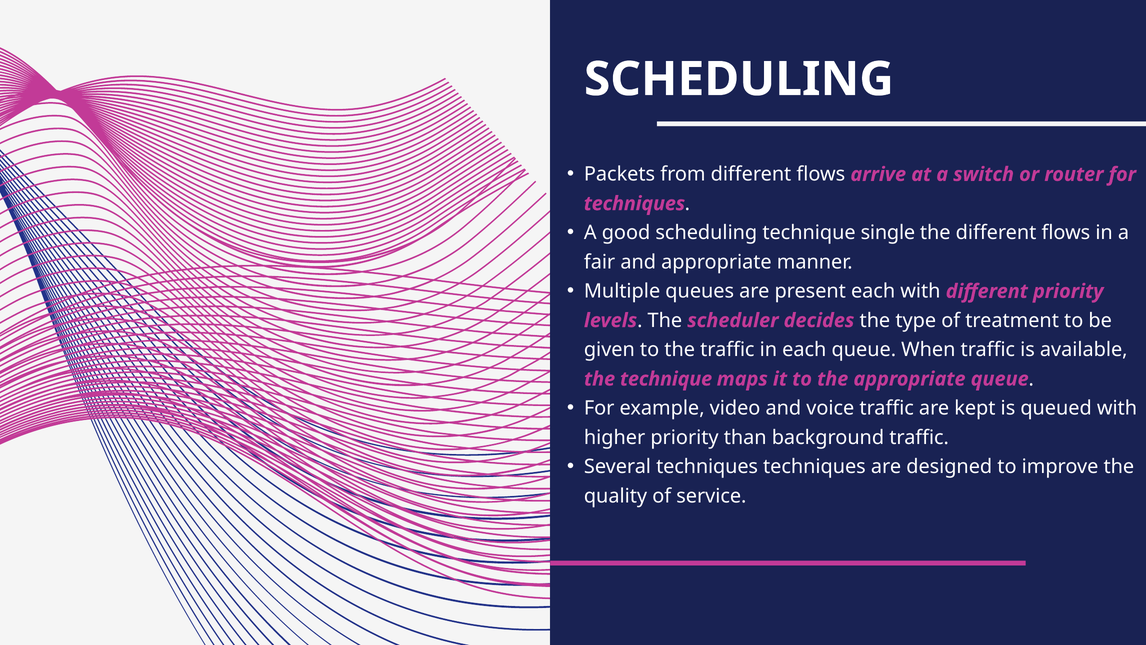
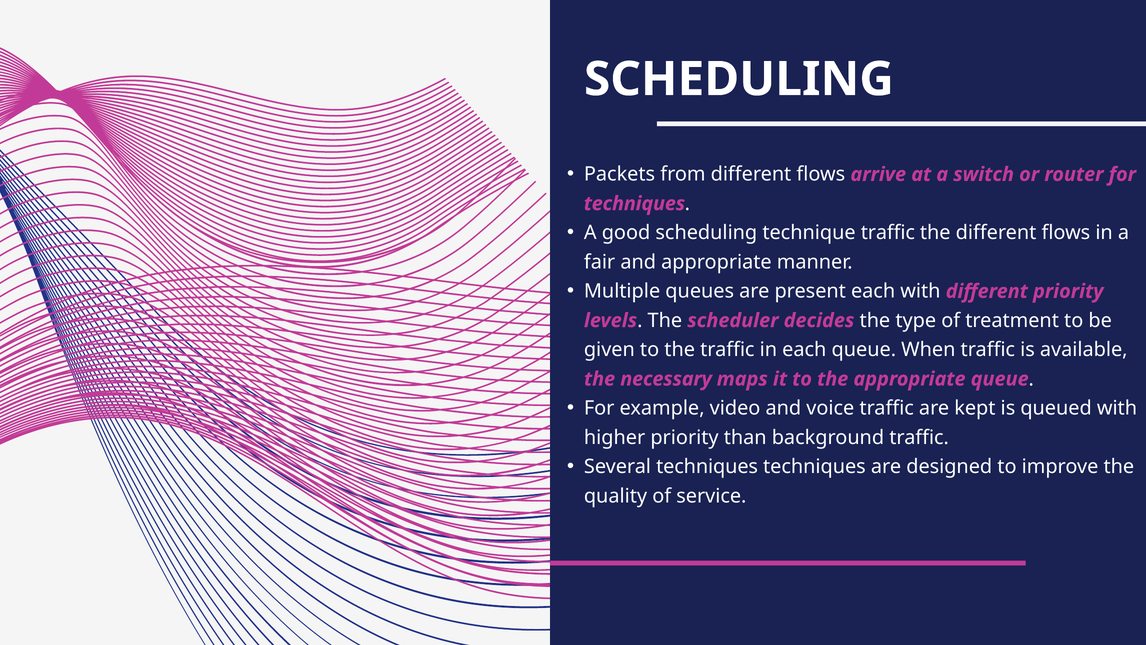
technique single: single -> traffic (888, 233)
the technique: technique -> necessary (666, 379)
